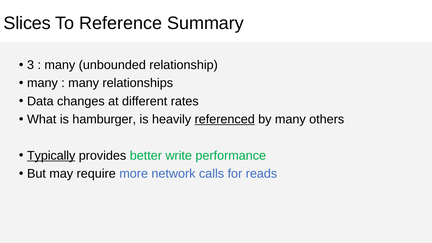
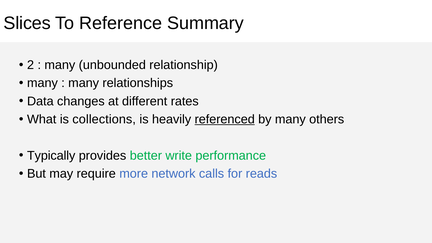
3: 3 -> 2 (31, 65)
hamburger: hamburger -> collections (104, 119)
Typically underline: present -> none (51, 156)
